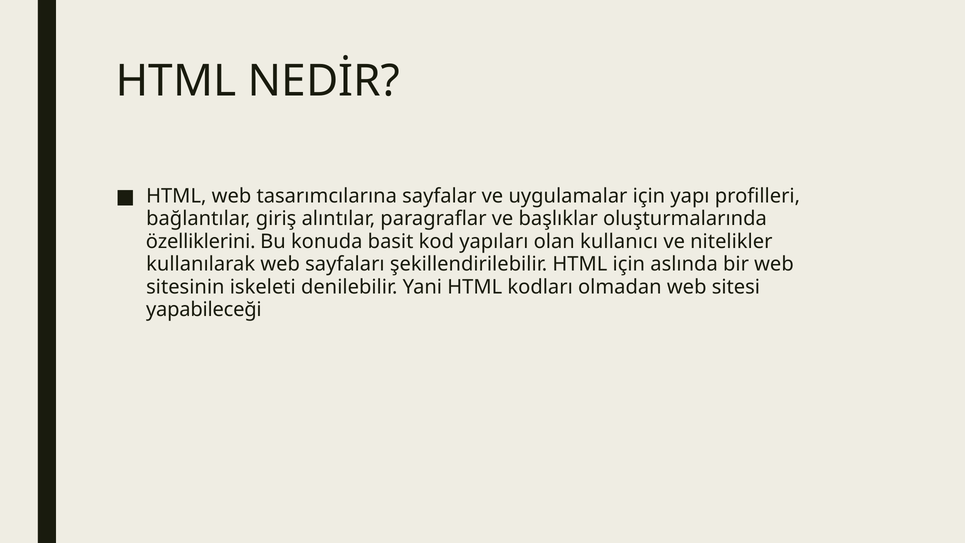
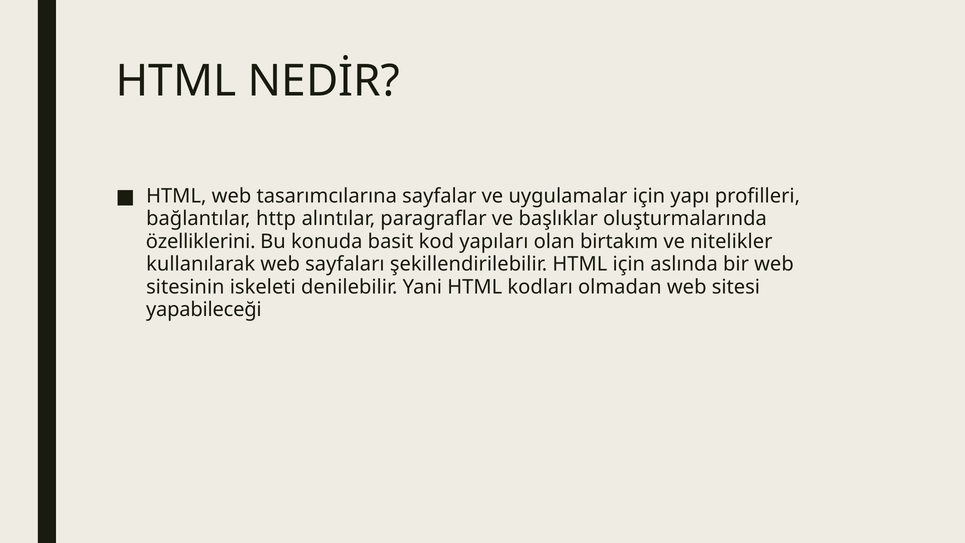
giriş: giriş -> http (276, 219)
kullanıcı: kullanıcı -> birtakım (619, 241)
